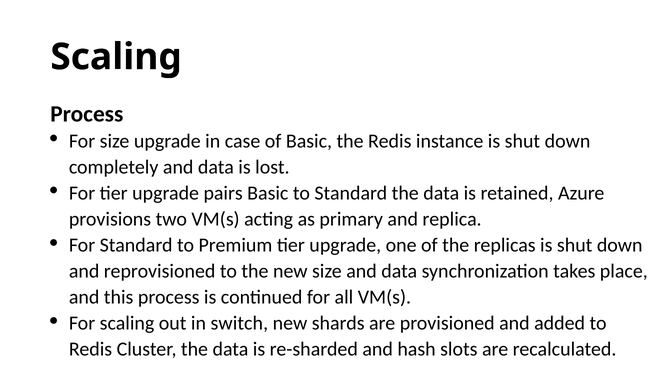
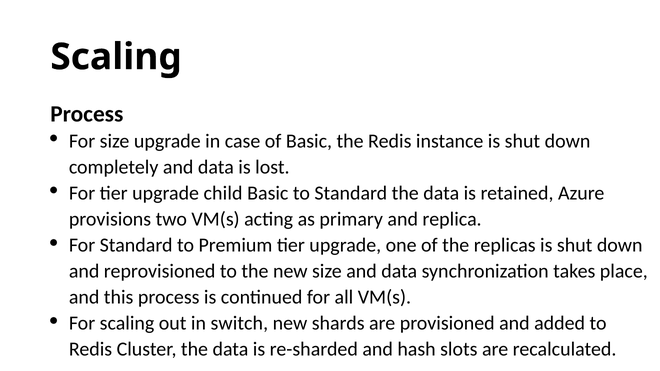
pairs: pairs -> child (223, 193)
